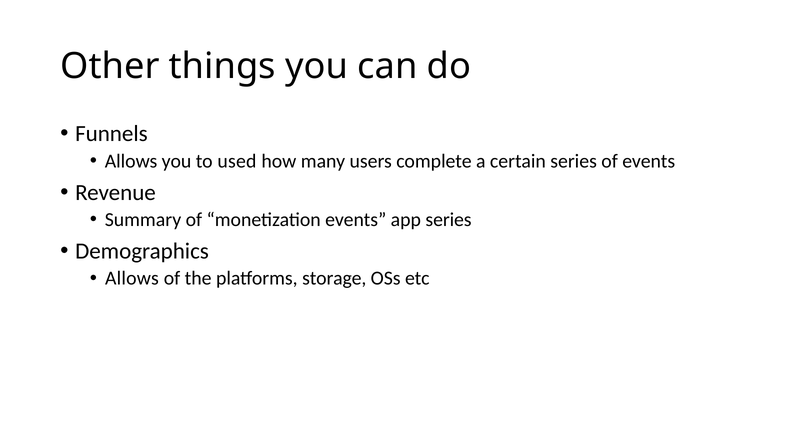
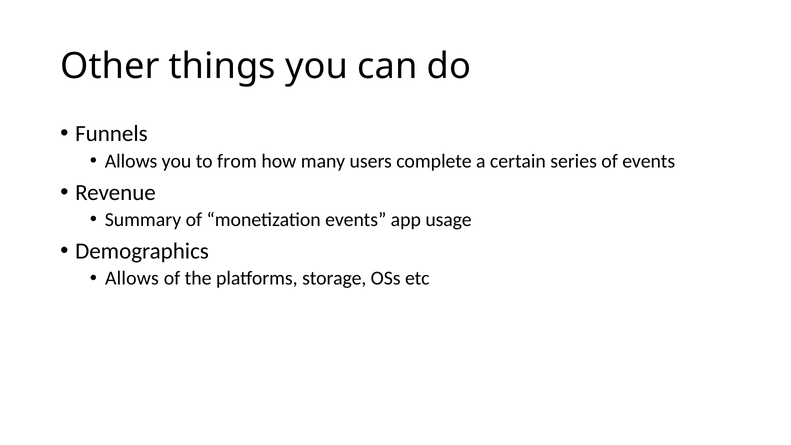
used: used -> from (237, 161)
app series: series -> usage (449, 220)
